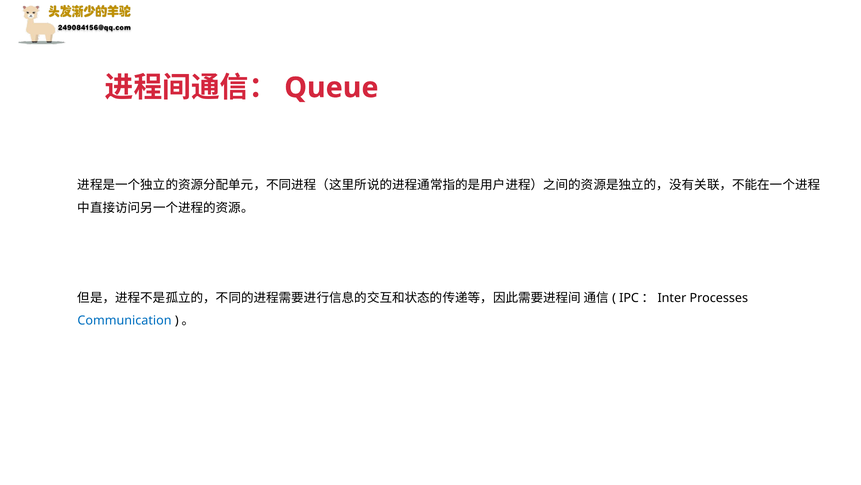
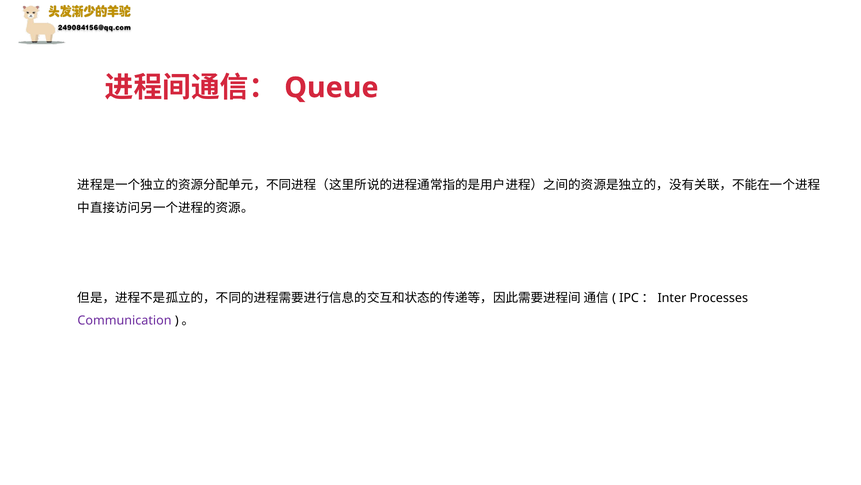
Communication colour: blue -> purple (125, 320)
